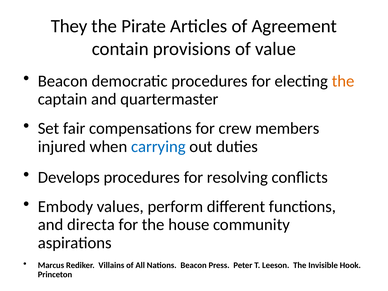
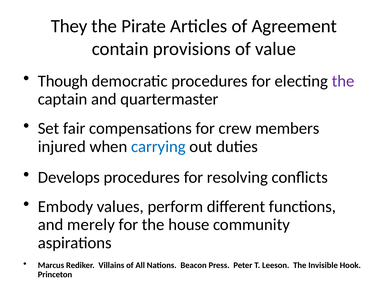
Beacon: Beacon -> Though (63, 81)
the colour: orange -> purple (343, 81)
directa: directa -> merely (91, 225)
